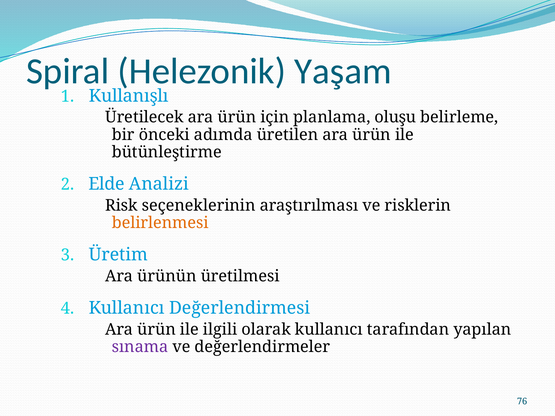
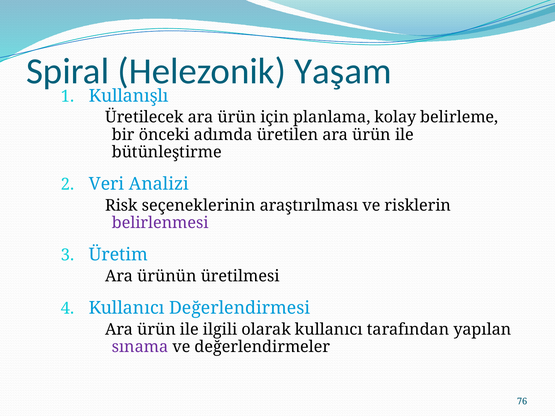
oluşu: oluşu -> kolay (395, 117)
Elde: Elde -> Veri (106, 184)
belirlenmesi colour: orange -> purple (160, 223)
